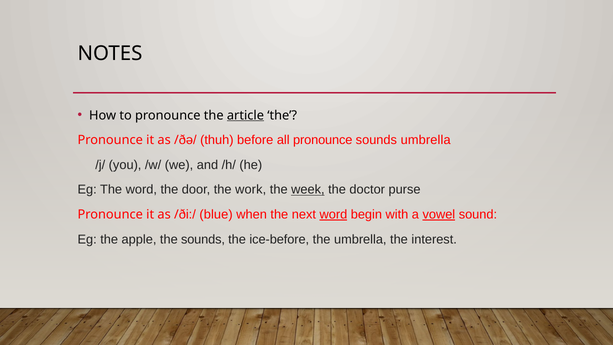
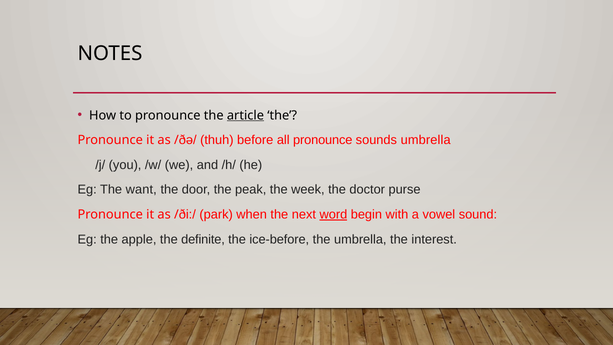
The word: word -> want (141, 190)
work: work -> peak (251, 190)
week underline: present -> none (308, 190)
blue: blue -> park (216, 214)
vowel underline: present -> none (439, 214)
the sounds: sounds -> definite (203, 239)
